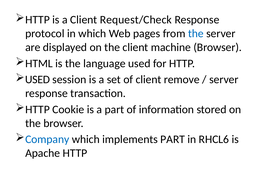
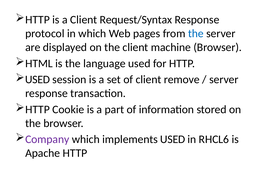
Request/Check: Request/Check -> Request/Syntax (136, 20)
Company colour: blue -> purple (47, 140)
implements PART: PART -> USED (173, 140)
